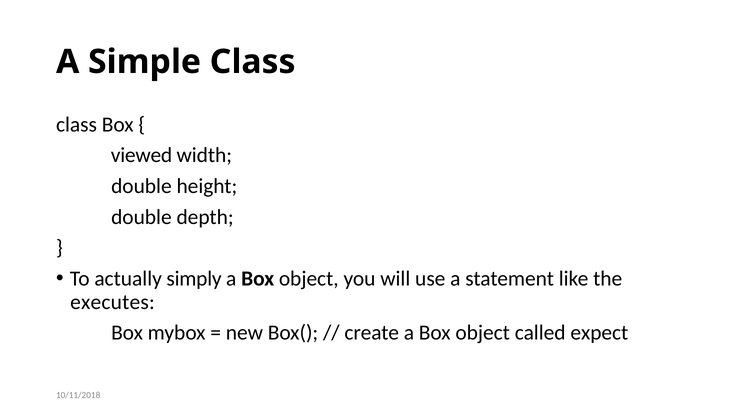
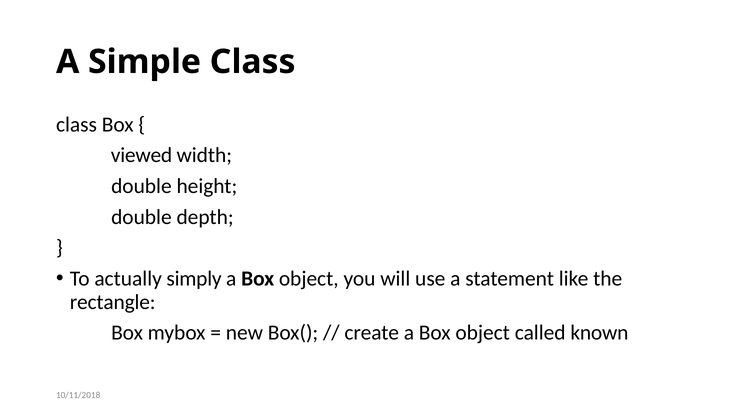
executes: executes -> rectangle (113, 302)
expect: expect -> known (599, 332)
